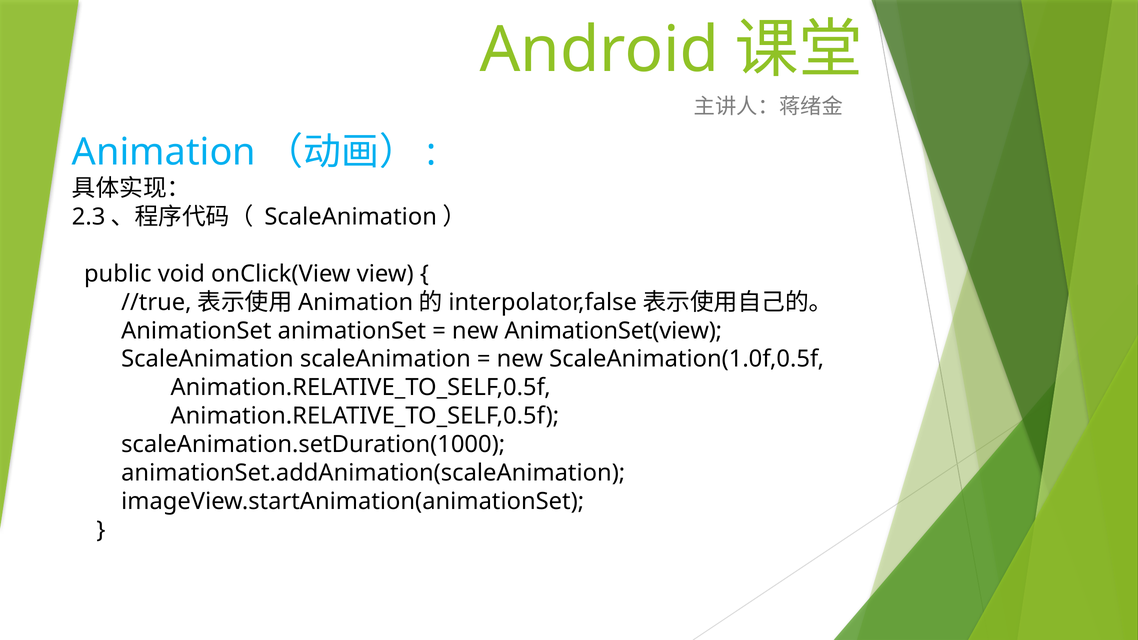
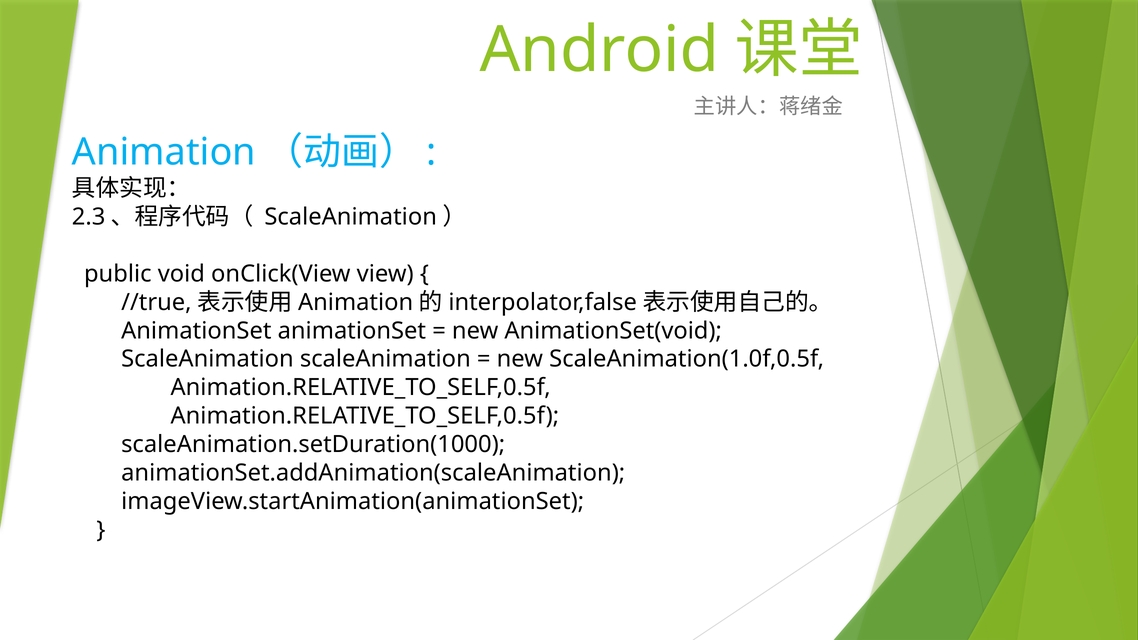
AnimationSet(view: AnimationSet(view -> AnimationSet(void (613, 331)
